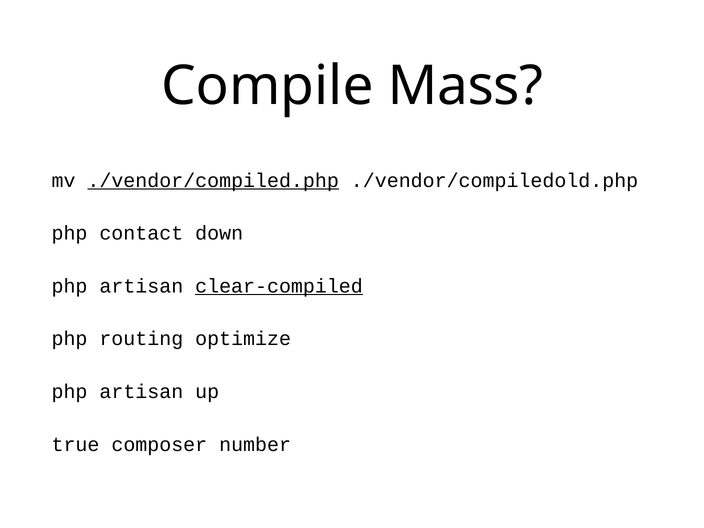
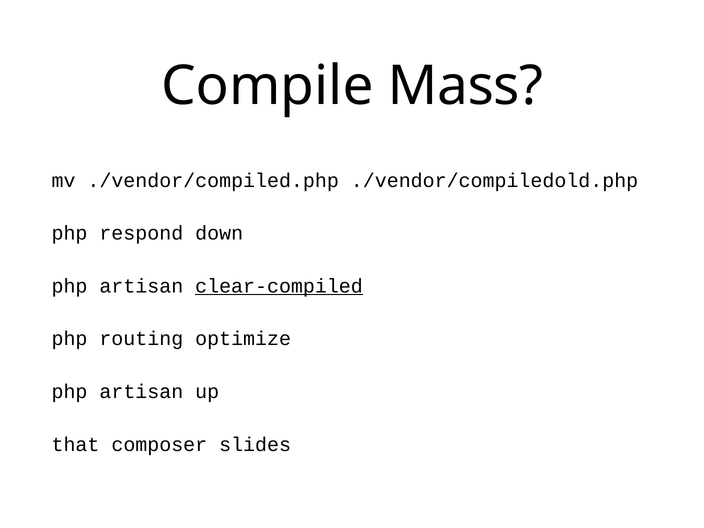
./vendor/compiled.php underline: present -> none (213, 180)
contact: contact -> respond (141, 233)
true: true -> that (75, 445)
number: number -> slides (255, 445)
